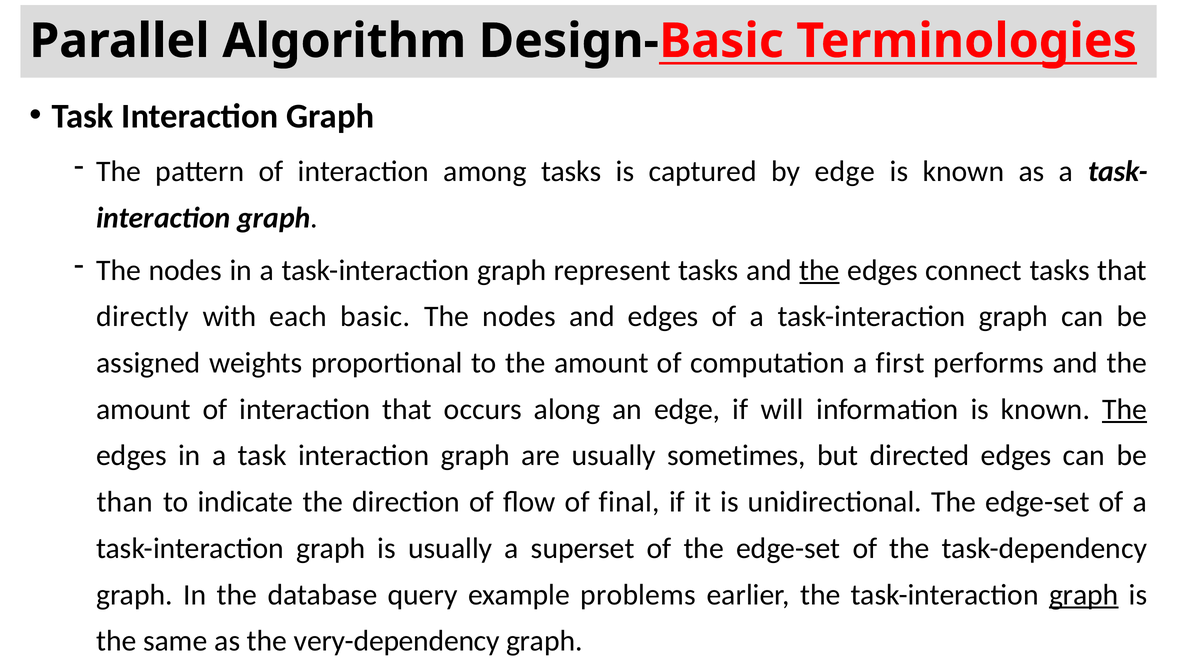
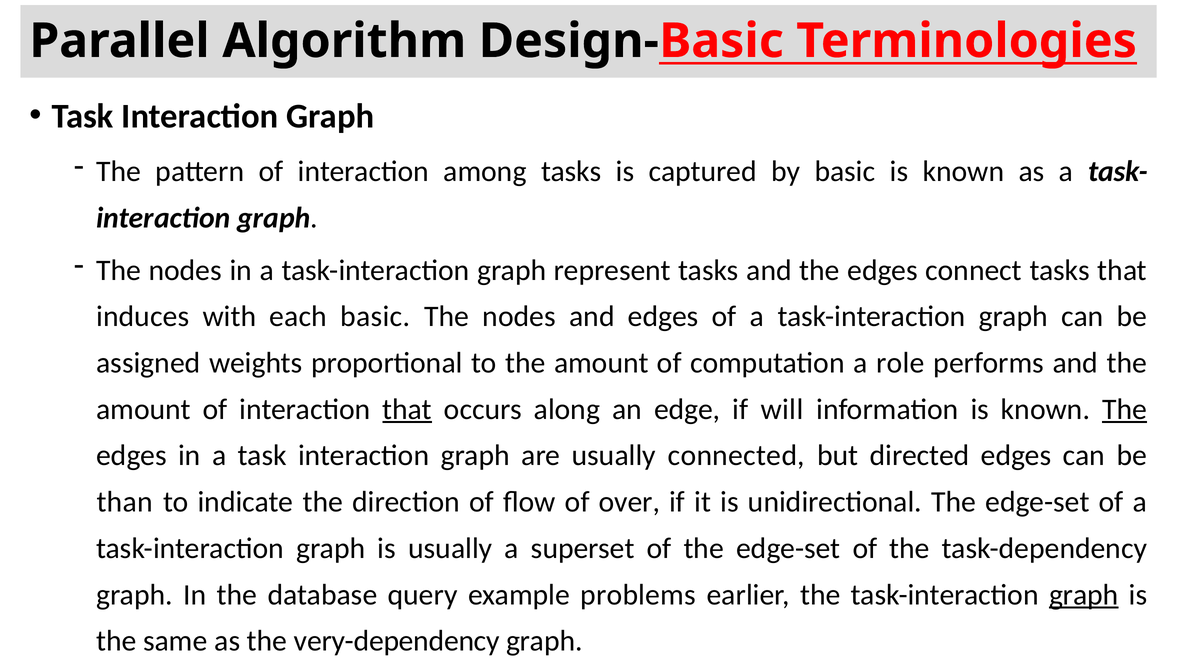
by edge: edge -> basic (845, 171)
the underline: present -> none (819, 270)
directly: directly -> induces (143, 317)
first: first -> role (900, 363)
that underline: none -> present (407, 409)
sometimes: sometimes -> connected (736, 456)
final: final -> over (629, 502)
